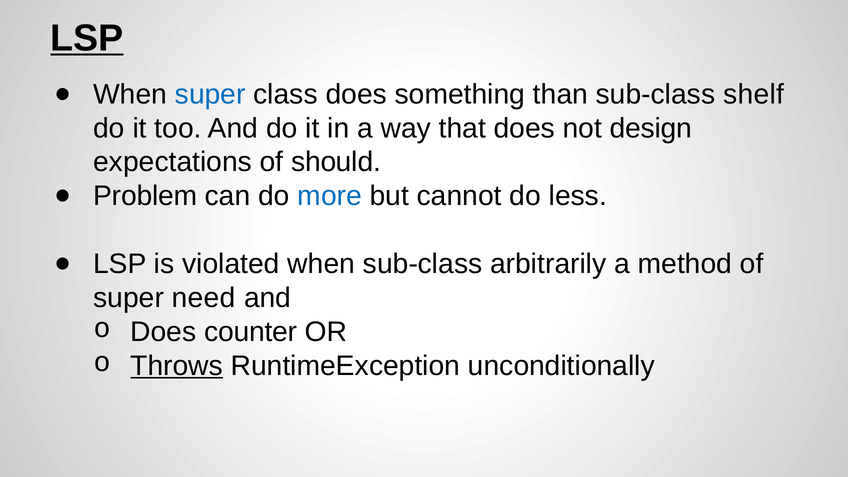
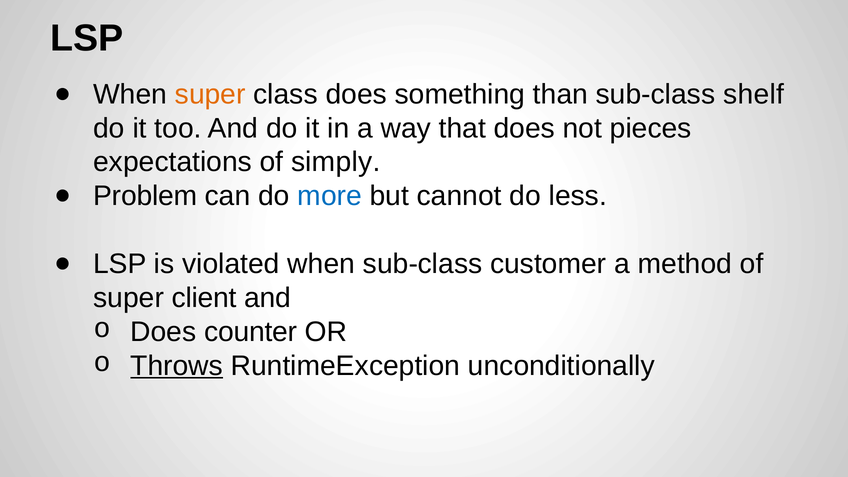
LSP underline: present -> none (87, 38)
super colour: blue -> orange (210, 94)
design: design -> pieces (651, 128)
should: should -> simply (336, 162)
arbitrarily: arbitrarily -> customer (548, 264)
need: need -> client (204, 298)
